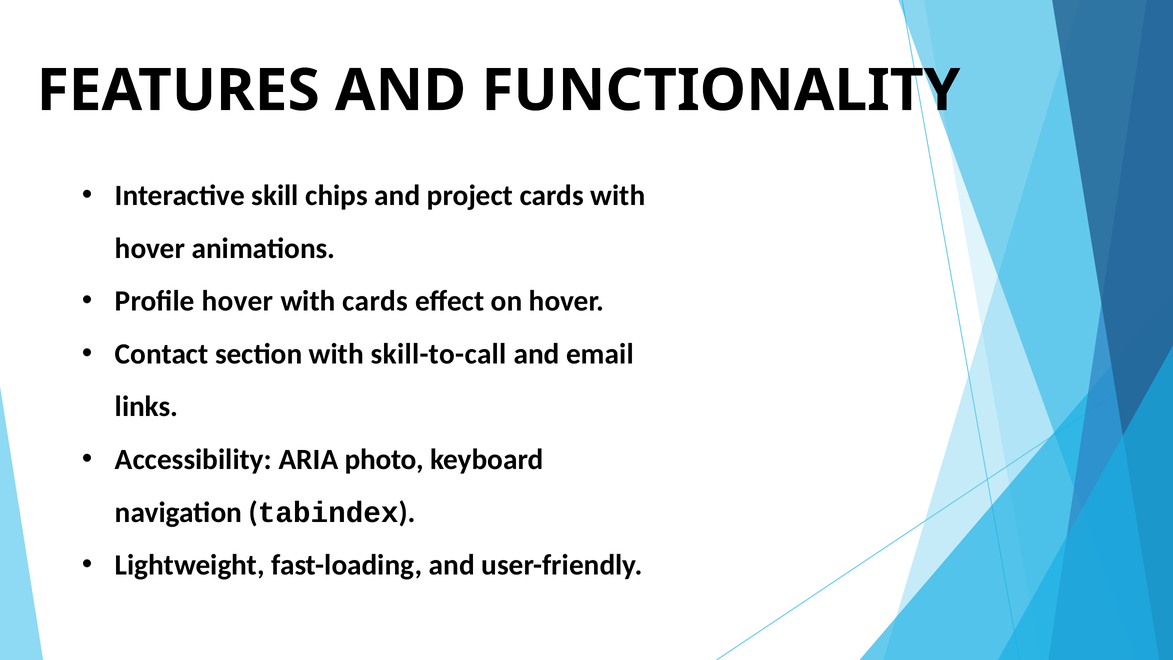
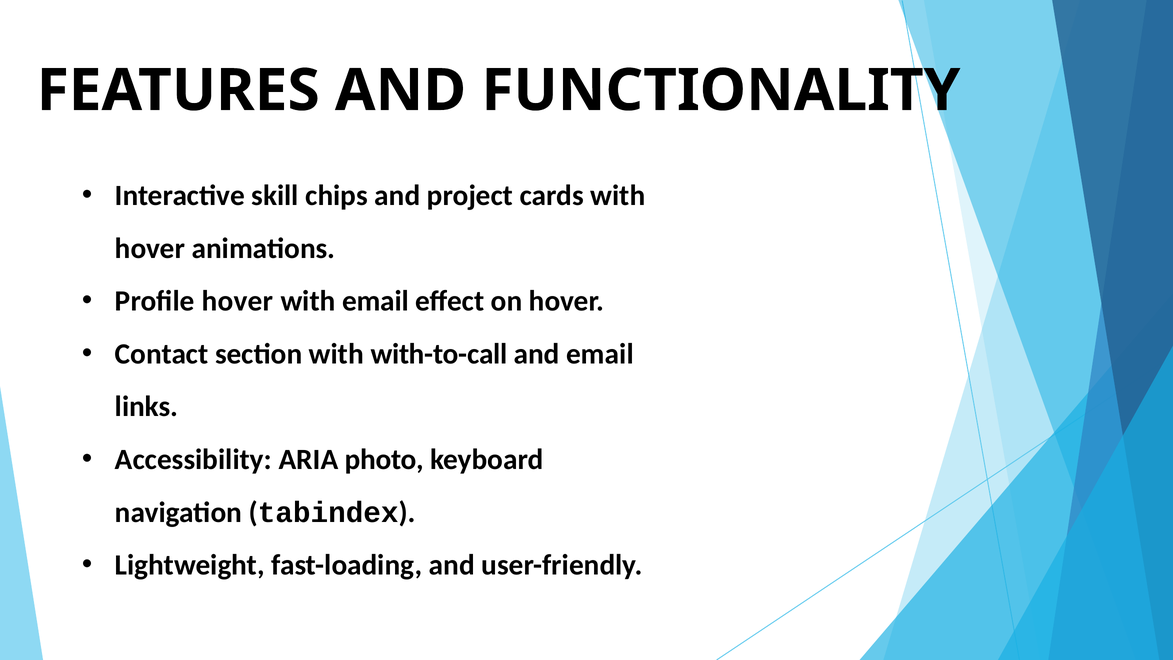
with cards: cards -> email (376, 301)
skill-to-call: skill-to-call -> with-to-call (439, 354)
